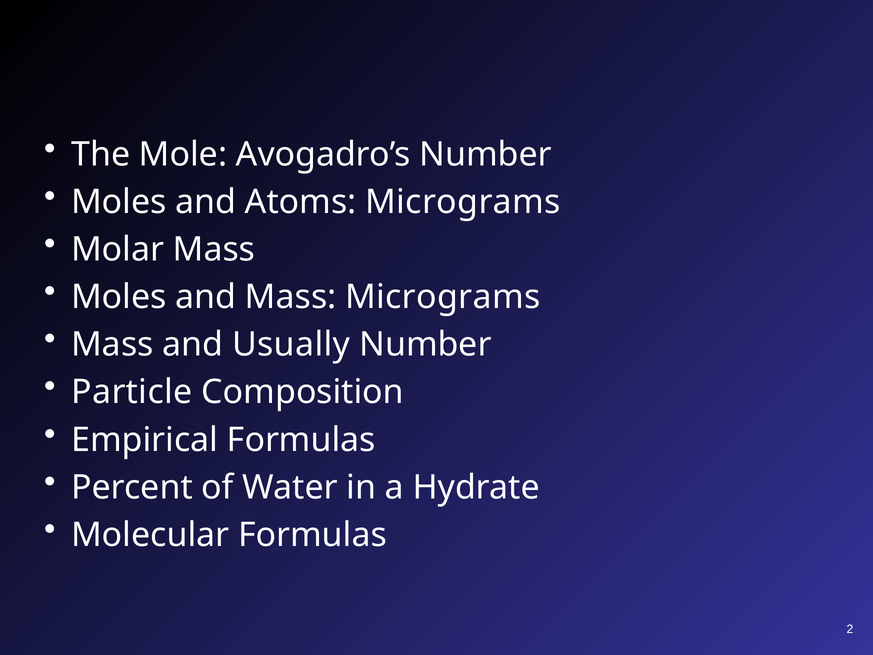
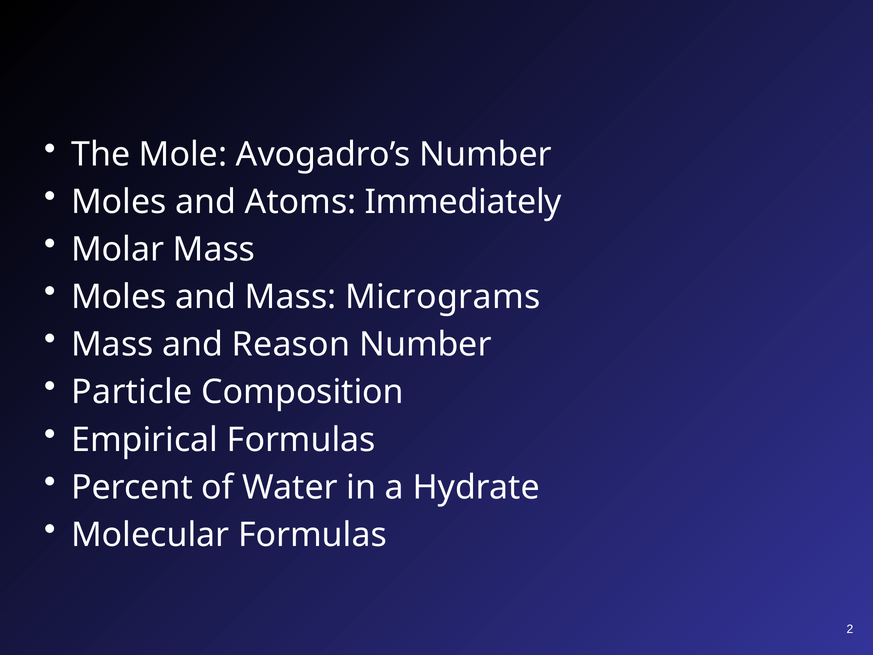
Atoms Micrograms: Micrograms -> Immediately (463, 202)
Usually: Usually -> Reason (291, 345)
